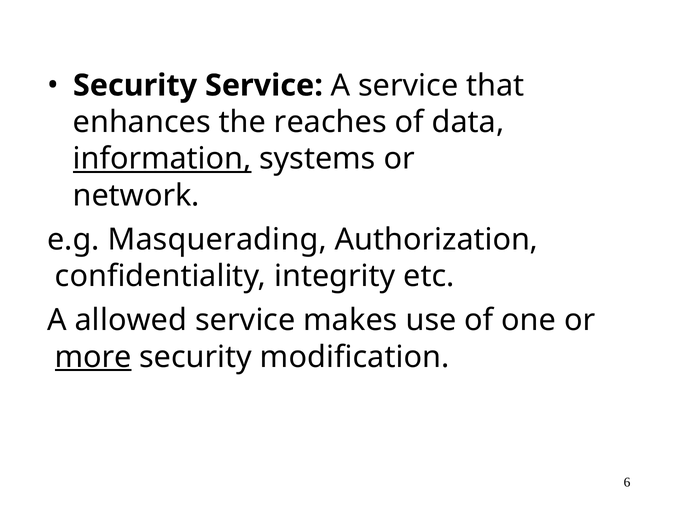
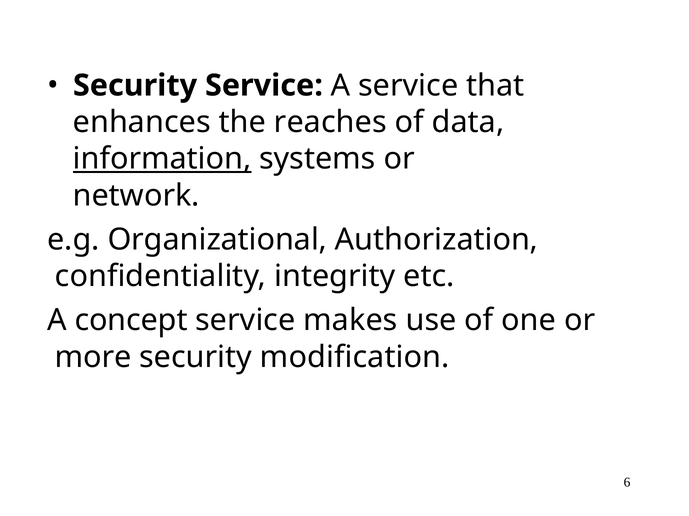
Masquerading: Masquerading -> Organizational (217, 240)
allowed: allowed -> concept (131, 321)
more underline: present -> none (93, 357)
